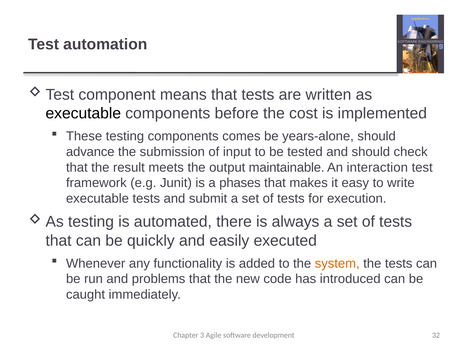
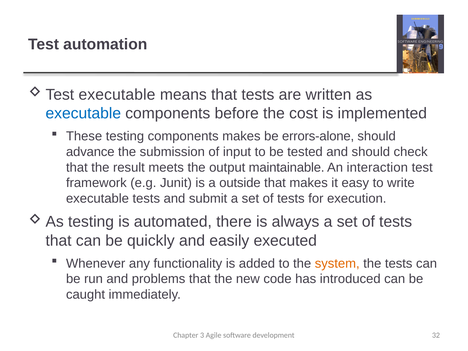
component: component -> executable (117, 95)
executable colour: black -> blue (83, 113)
components comes: comes -> makes (241, 136)
years-alone: years-alone -> errors-alone (318, 136)
phases: phases -> outside (240, 183)
